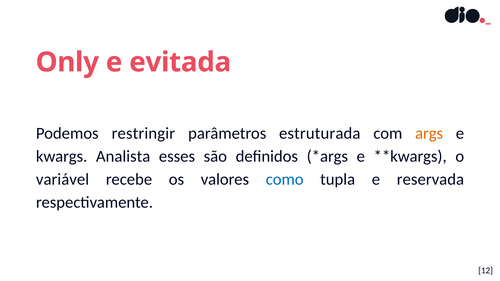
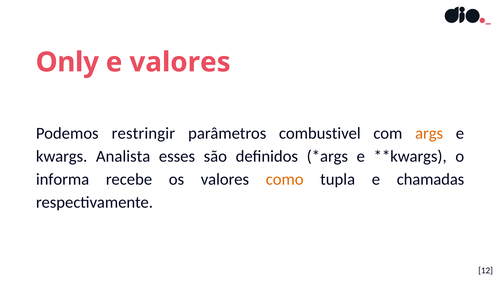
e evitada: evitada -> valores (180, 62)
estruturada: estruturada -> combustivel (320, 133)
variável: variável -> informa (63, 179)
como colour: blue -> orange (285, 179)
reservada: reservada -> chamadas (431, 179)
